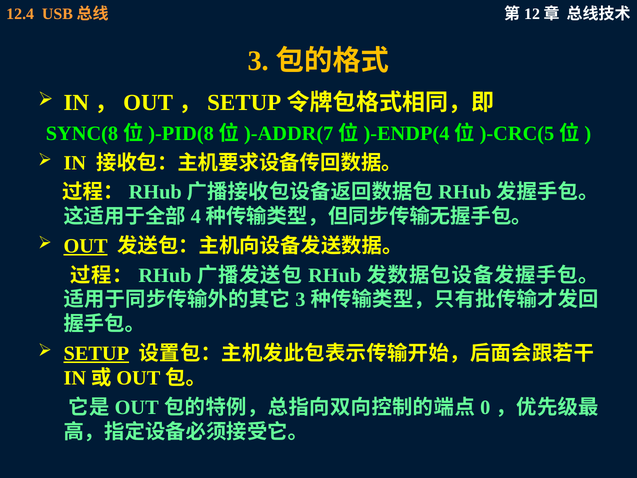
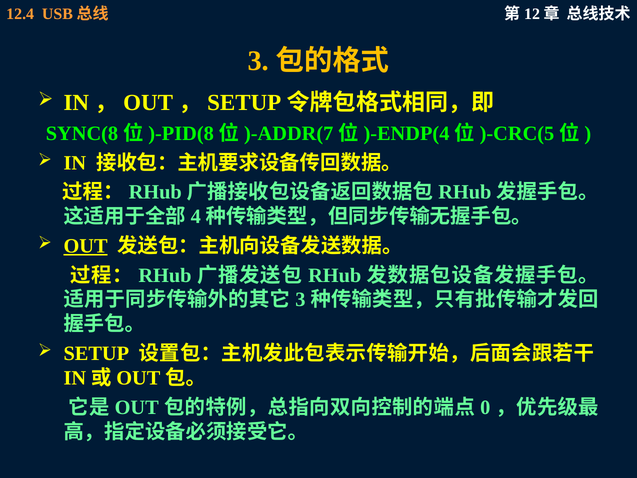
SETUP underline: present -> none (96, 353)
